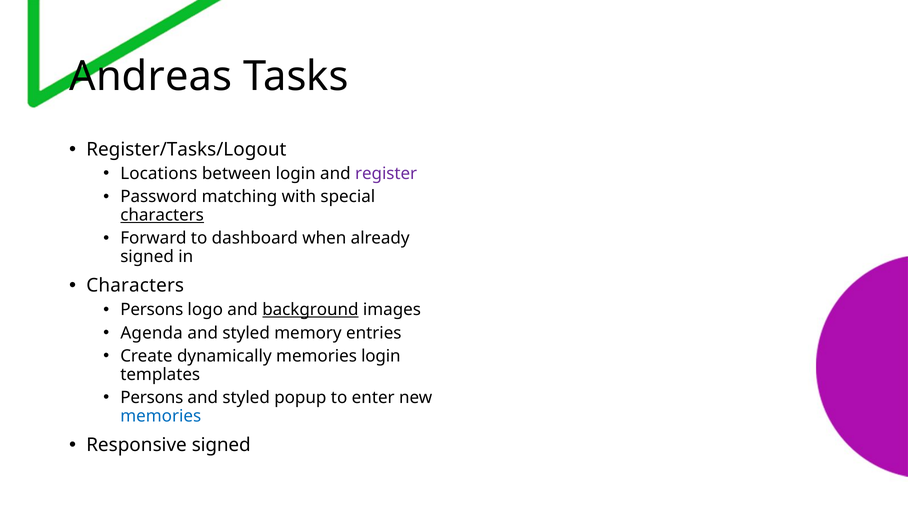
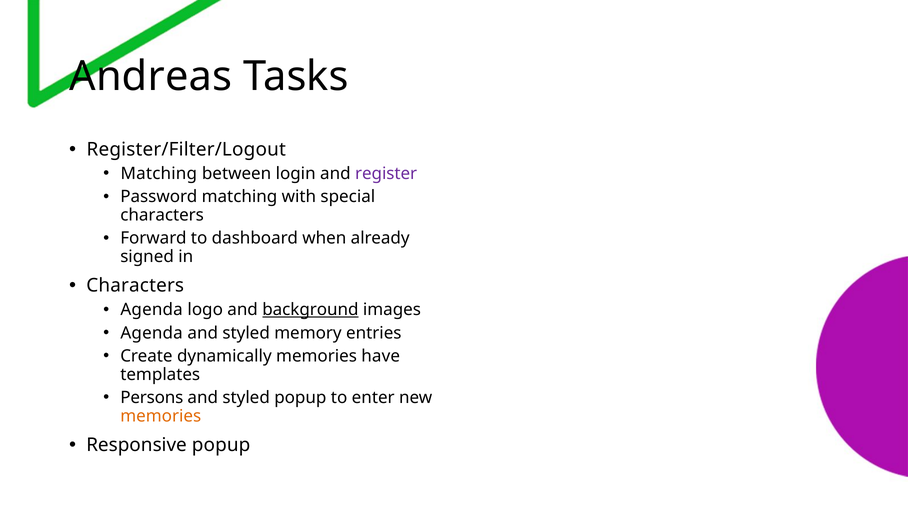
Register/Tasks/Logout: Register/Tasks/Logout -> Register/Filter/Logout (186, 149)
Locations: Locations -> Matching (159, 174)
characters underline: present -> none (162, 215)
Persons: Persons -> Agenda (152, 310)
memories login: login -> have (381, 356)
memories colour: blue -> orange (161, 416)
Responsive signed: signed -> popup (221, 445)
